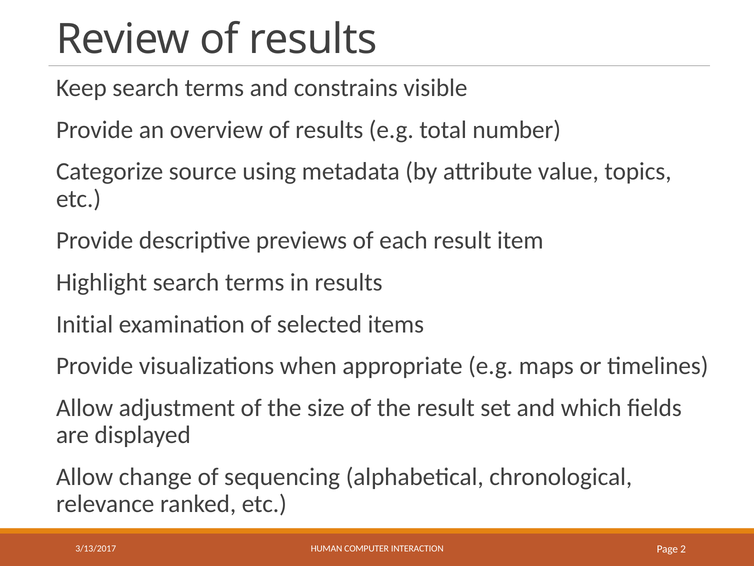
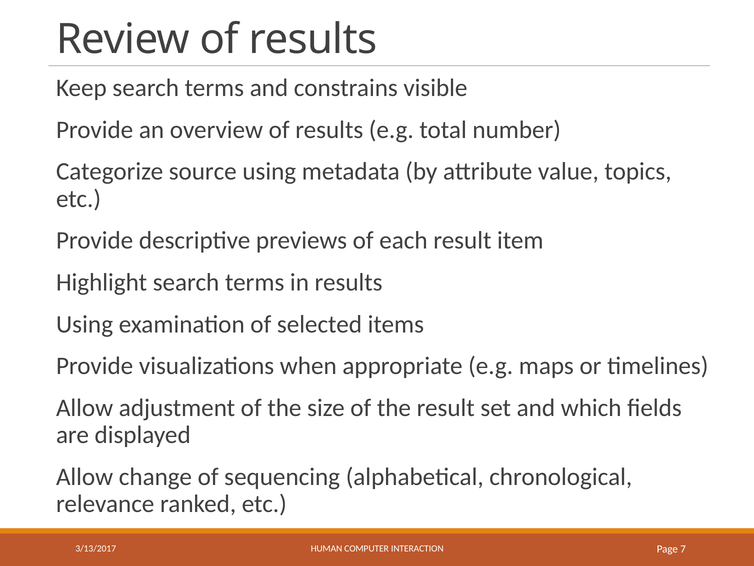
Initial: Initial -> Using (85, 324)
2: 2 -> 7 (683, 548)
